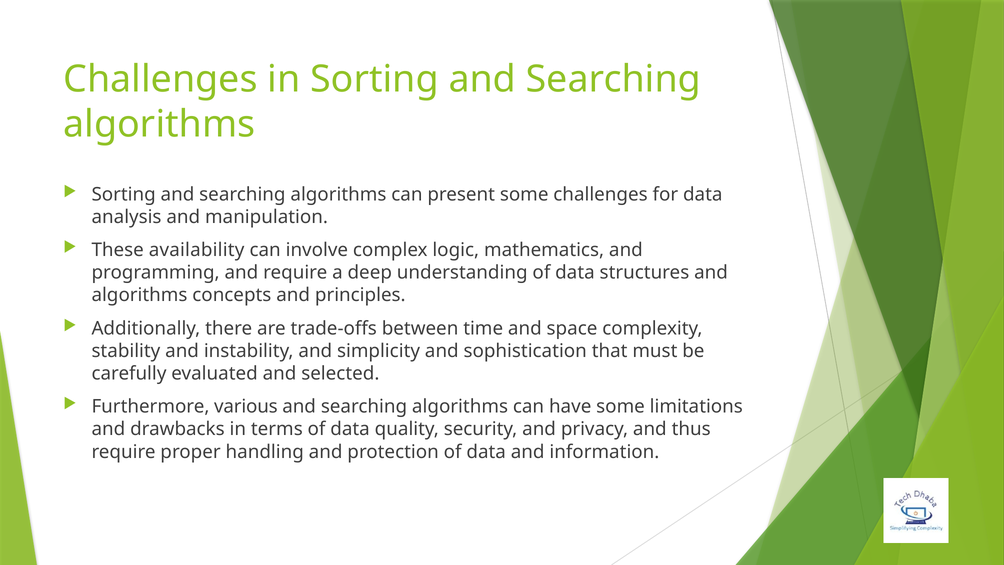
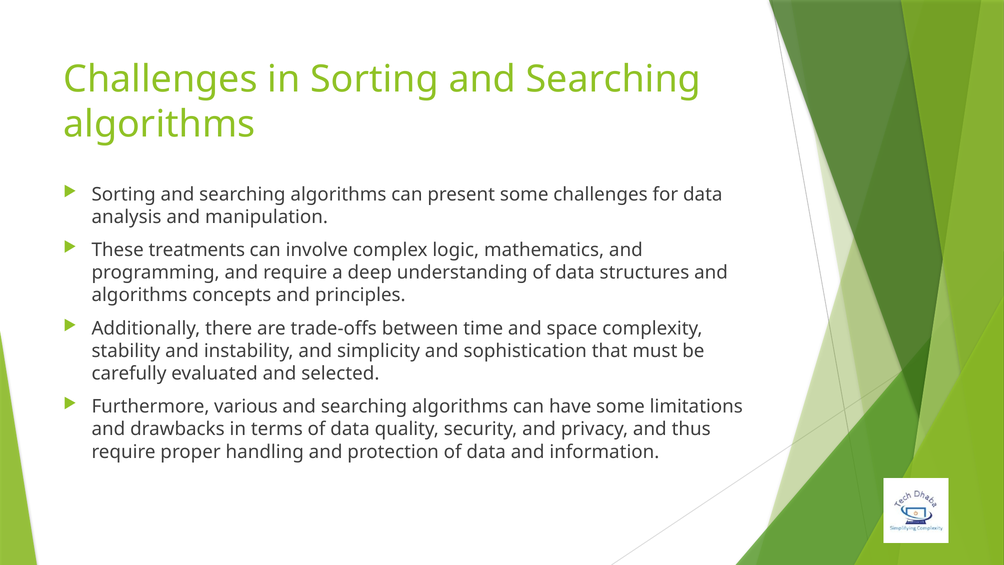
availability: availability -> treatments (197, 250)
